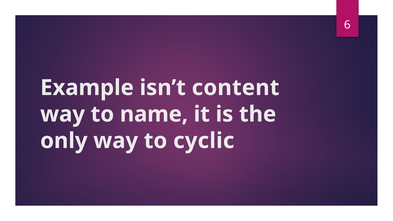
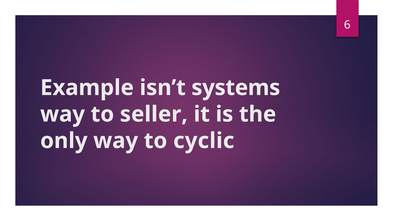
content: content -> systems (236, 88)
name: name -> seller (154, 114)
